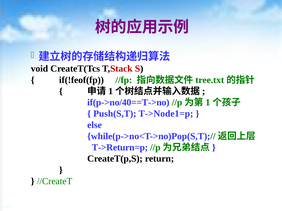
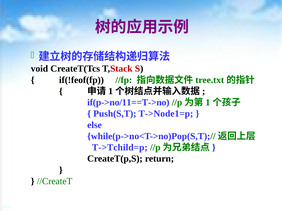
if(p->no/40==T->no: if(p->no/40==T->no -> if(p->no/11==T->no (128, 103)
T->Return=p: T->Return=p -> T->Tchild=p (120, 148)
